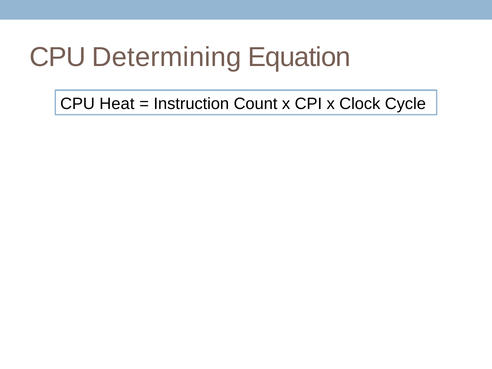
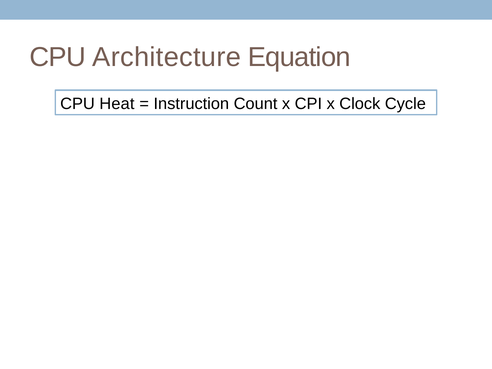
Determining: Determining -> Architecture (167, 57)
